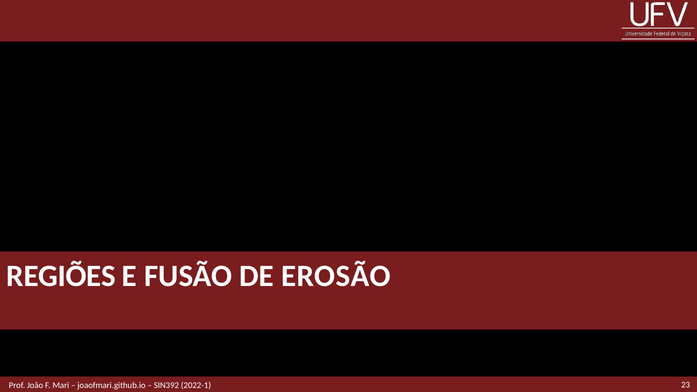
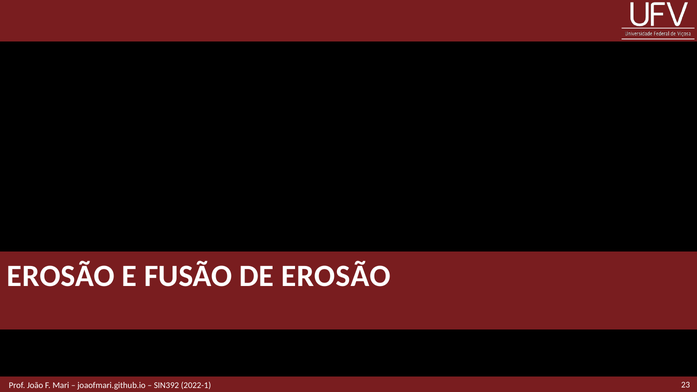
REGIÕES: REGIÕES -> EROSÃO (61, 276)
